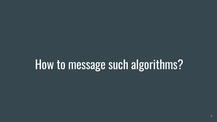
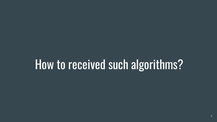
message: message -> received (87, 65)
